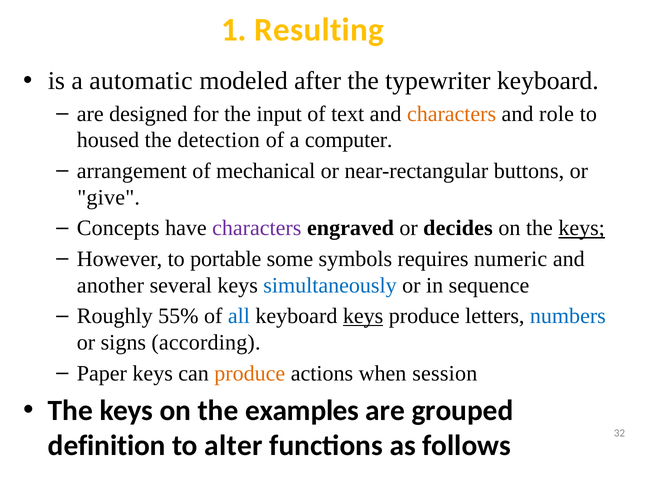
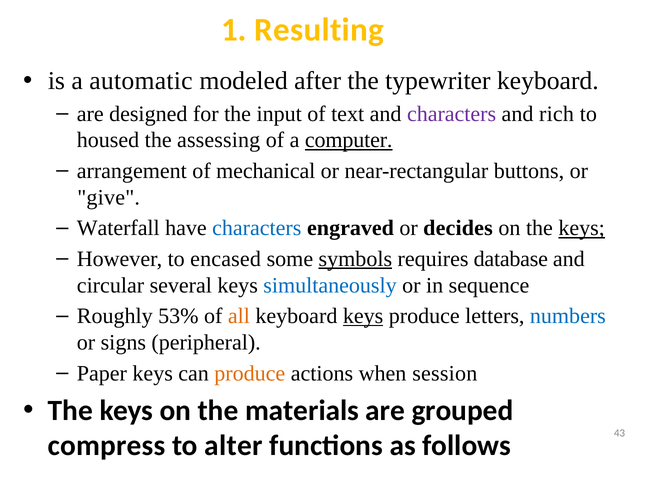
characters colour: orange -> purple (452, 114)
role: role -> rich (557, 114)
detection: detection -> assessing (219, 140)
computer underline: none -> present (349, 140)
Concepts: Concepts -> Waterfall (118, 228)
characters colour: purple -> blue (257, 228)
portable: portable -> encased (226, 259)
symbols underline: none -> present (355, 259)
numeric: numeric -> database (511, 259)
another: another -> circular (110, 286)
55%: 55% -> 53% (178, 317)
all colour: blue -> orange (239, 317)
according: according -> peripheral (206, 343)
examples: examples -> materials (302, 411)
definition: definition -> compress (107, 446)
32: 32 -> 43 (620, 434)
